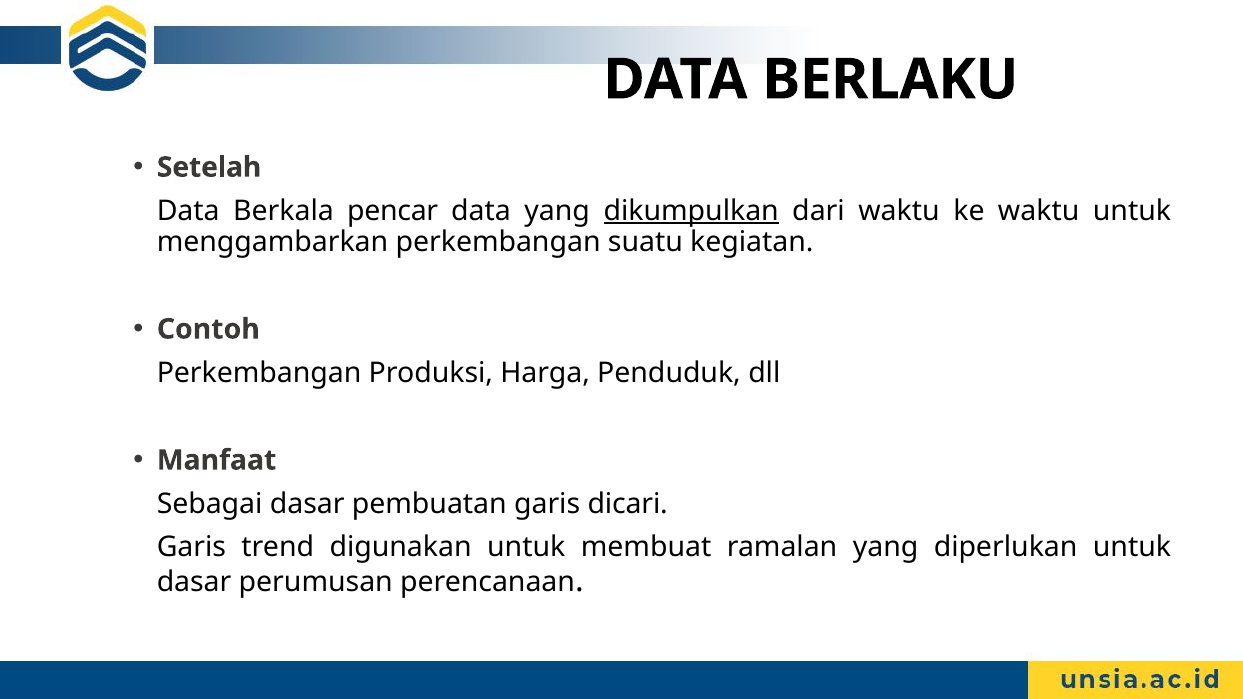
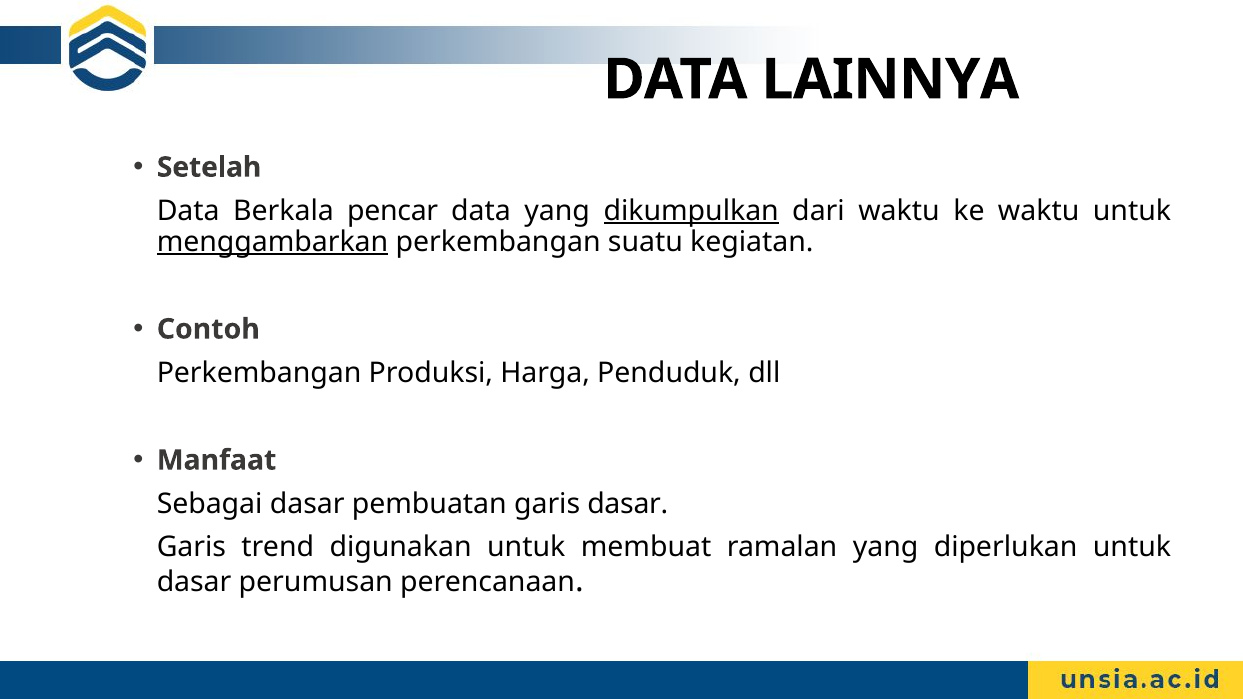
BERLAKU: BERLAKU -> LAINNYA (890, 80)
menggambarkan underline: none -> present (273, 242)
garis dicari: dicari -> dasar (628, 504)
